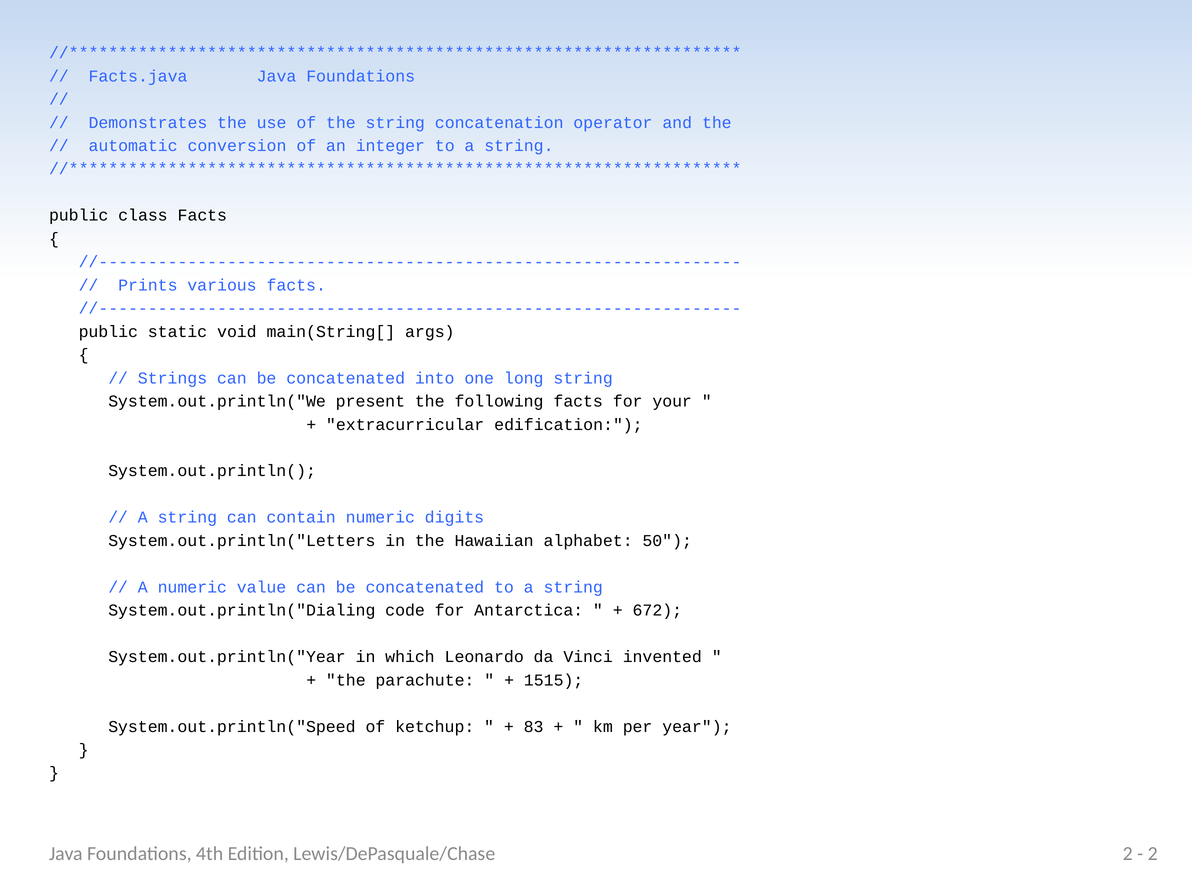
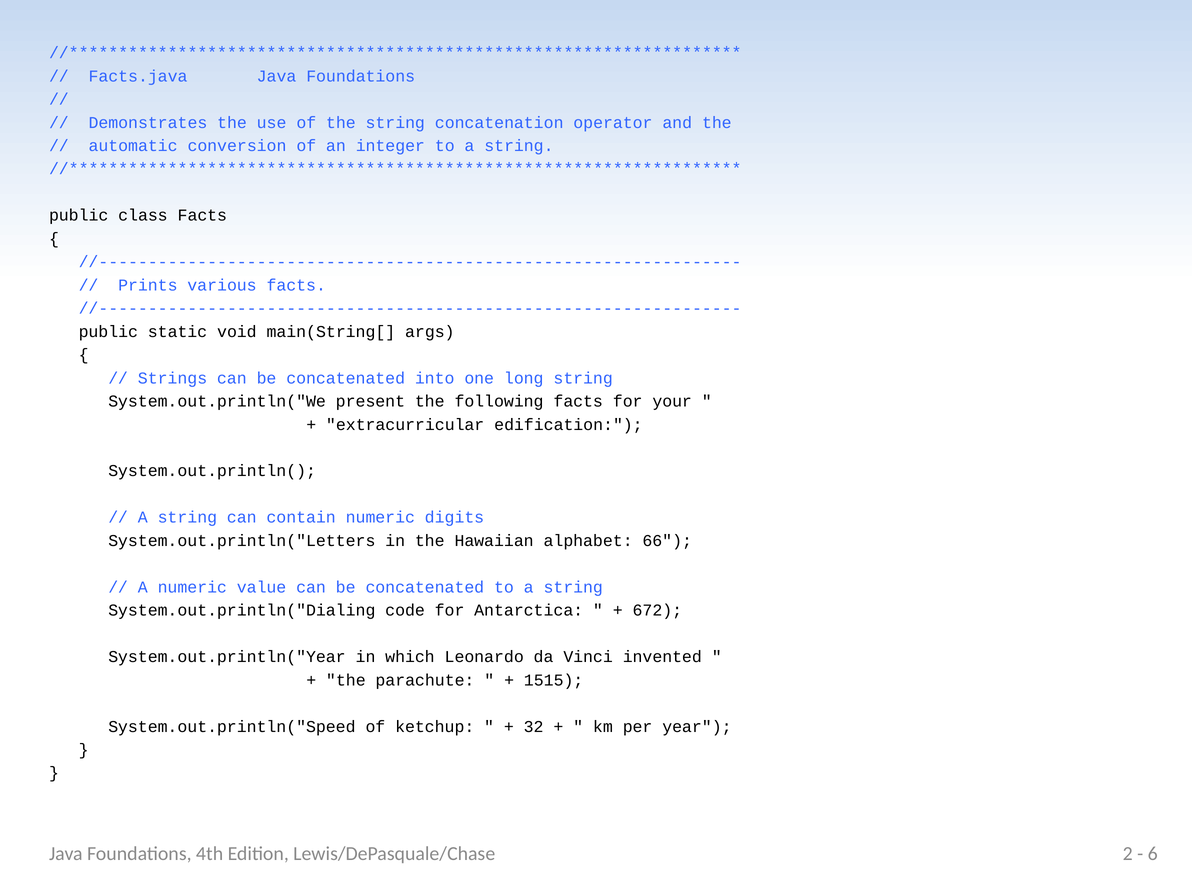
50: 50 -> 66 (667, 541)
83: 83 -> 32 (534, 727)
2: 2 -> 6 (1153, 854)
